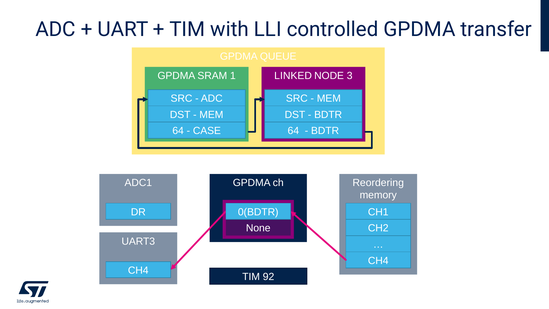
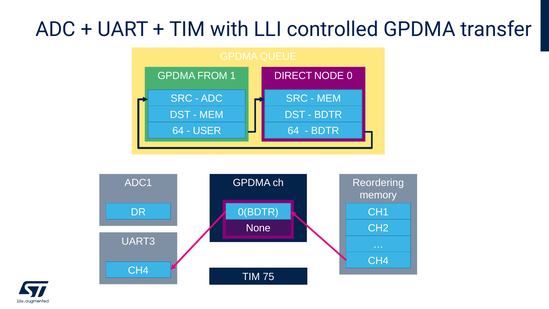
SRAM: SRAM -> FROM (212, 76)
LINKED: LINKED -> DIRECT (293, 76)
3: 3 -> 0 (350, 76)
CASE: CASE -> USER (207, 131)
92: 92 -> 75 (269, 277)
